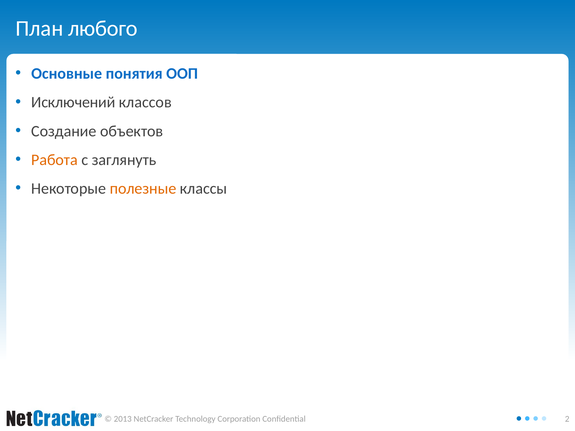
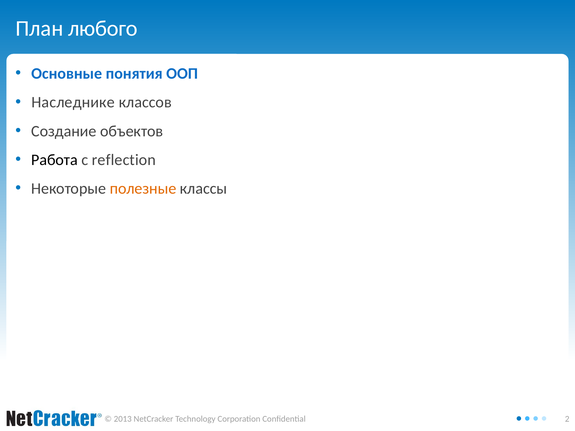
Исключений: Исключений -> Наследнике (73, 102)
Работа colour: orange -> black (55, 160)
заглянуть: заглянуть -> reflection (124, 160)
